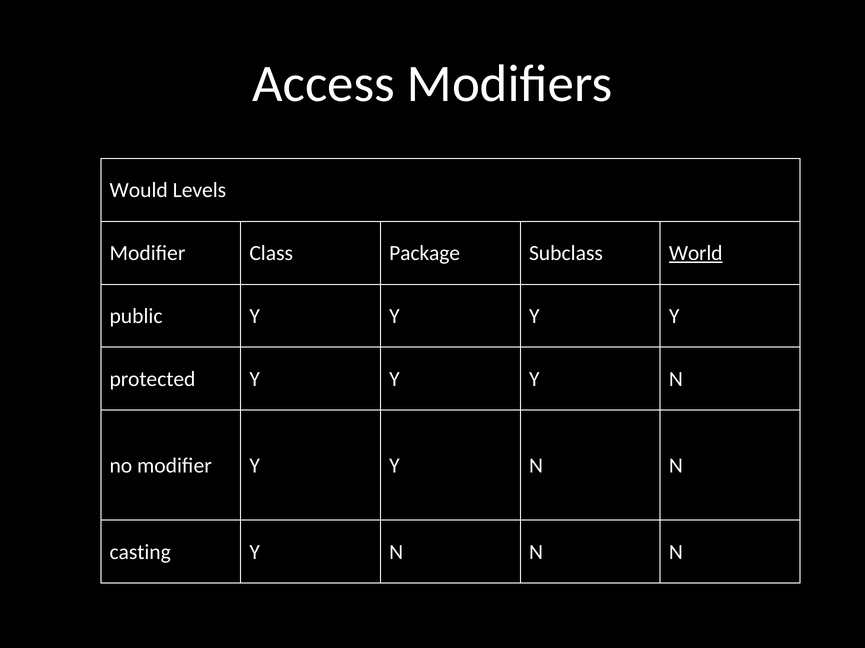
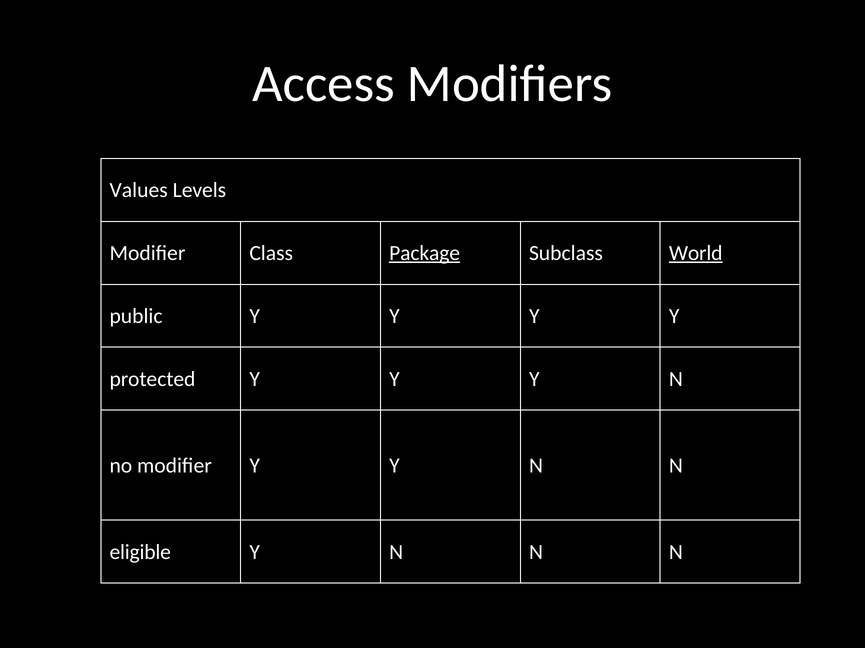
Would: Would -> Values (139, 190)
Package underline: none -> present (425, 253)
casting: casting -> eligible (140, 553)
